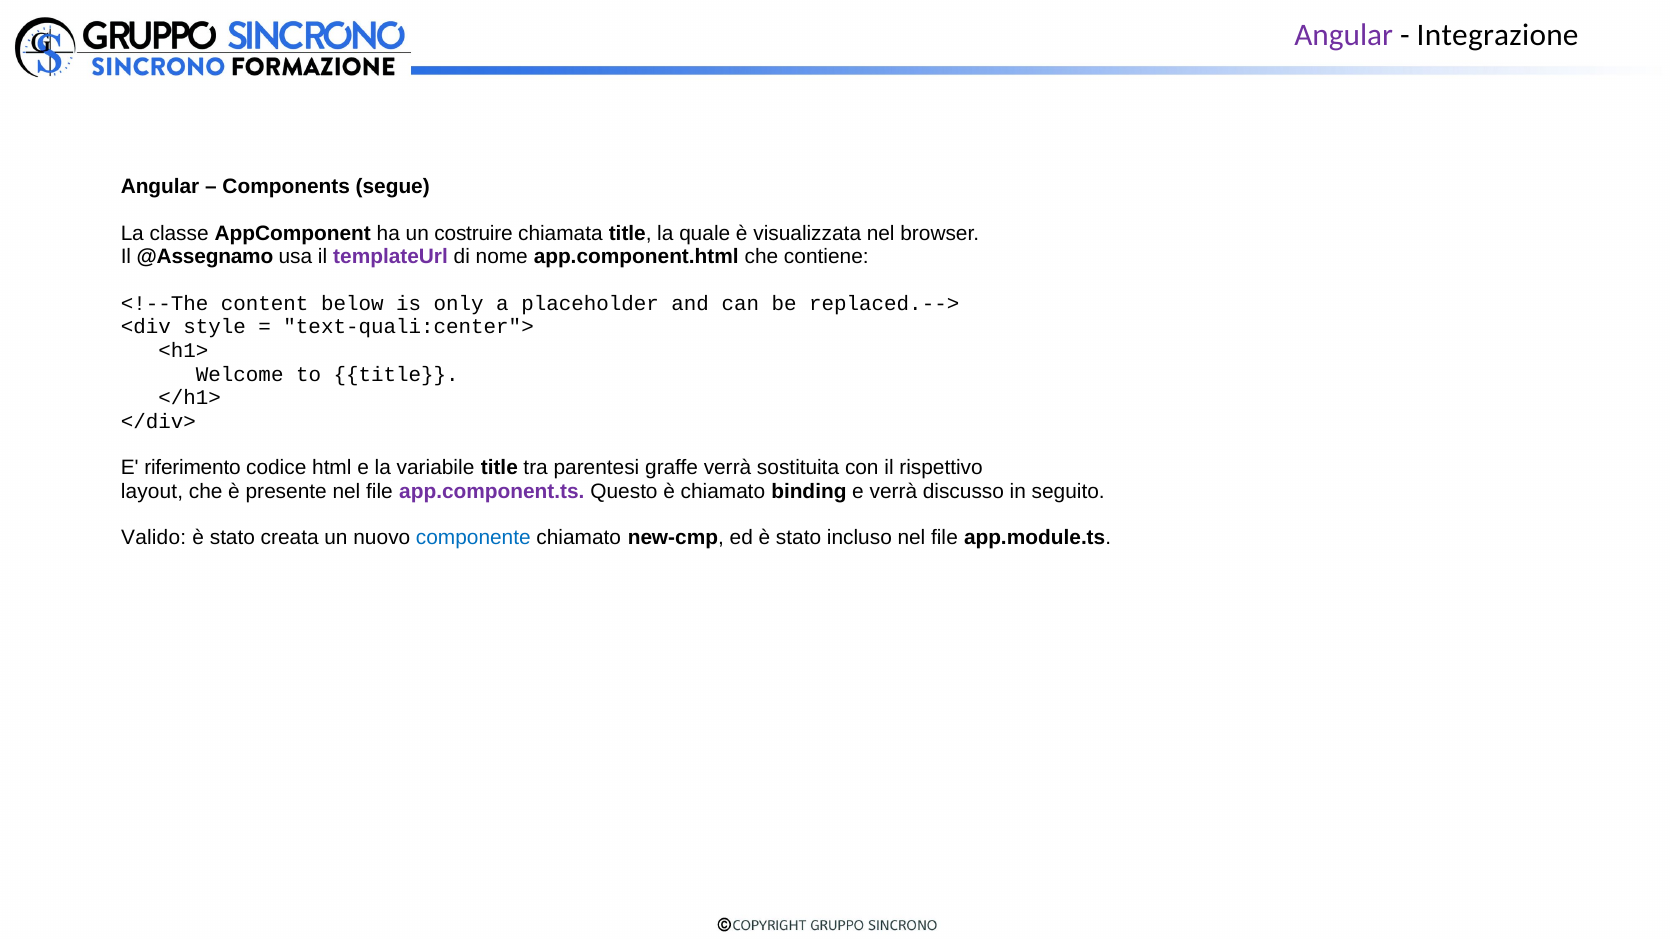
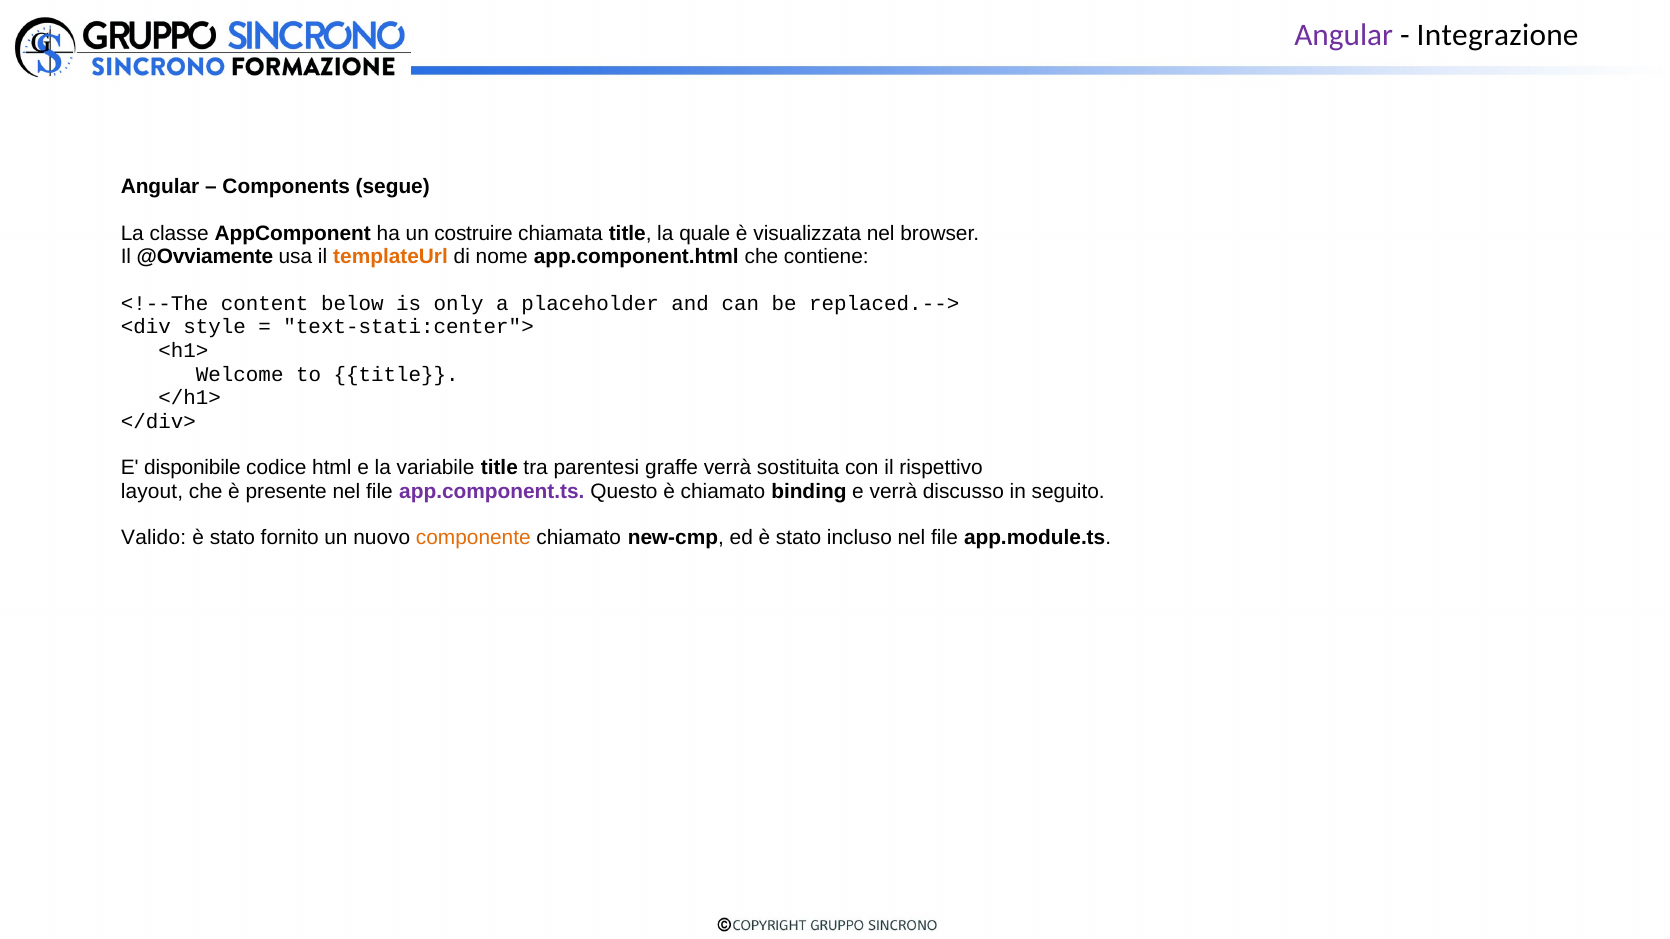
@Assegnamo: @Assegnamo -> @Ovviamente (205, 257)
templateUrl colour: purple -> orange (391, 257)
text-quali:center">: text-quali:center"> -> text-stati:center"> (409, 327)
riferimento: riferimento -> disponibile (192, 468)
creata: creata -> fornito (290, 538)
componente colour: blue -> orange (473, 538)
